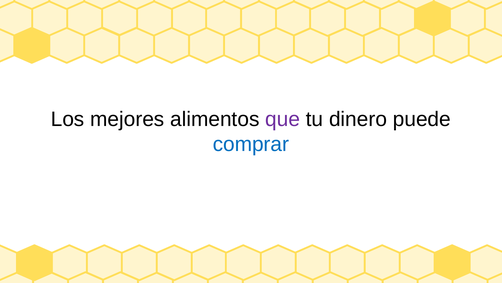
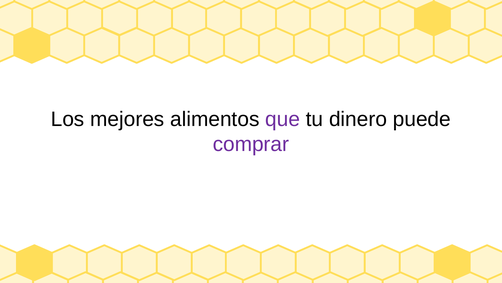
comprar colour: blue -> purple (251, 144)
